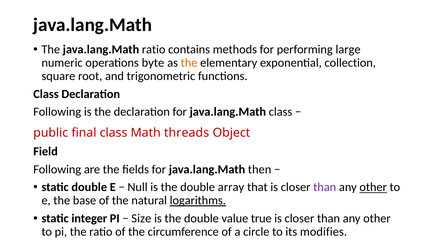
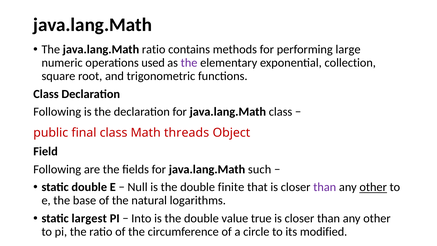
byte: byte -> used (153, 63)
the colour: orange -> purple (189, 63)
then: then -> such (260, 169)
array: array -> finite (231, 187)
logarithms underline: present -> none (198, 200)
integer: integer -> largest (89, 218)
Size: Size -> Into (141, 218)
modifies: modifies -> modified (324, 232)
